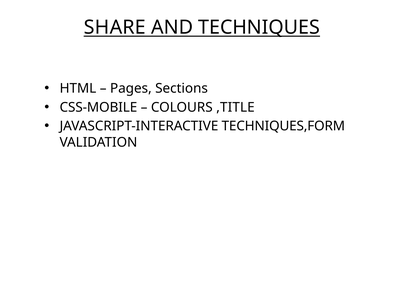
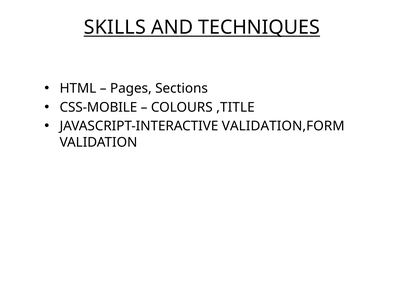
SHARE: SHARE -> SKILLS (115, 27)
TECHNIQUES,FORM: TECHNIQUES,FORM -> VALIDATION,FORM (283, 126)
